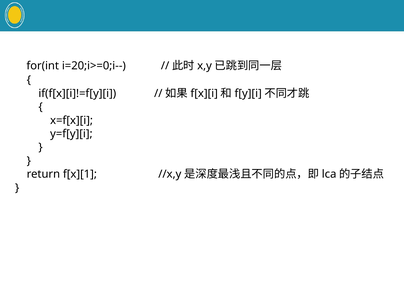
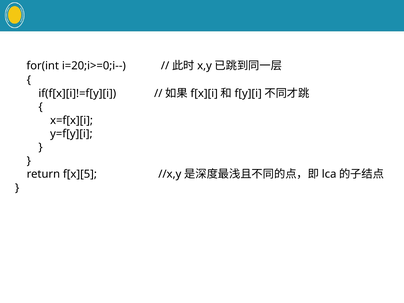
f[x][1: f[x][1 -> f[x][5 (80, 174)
